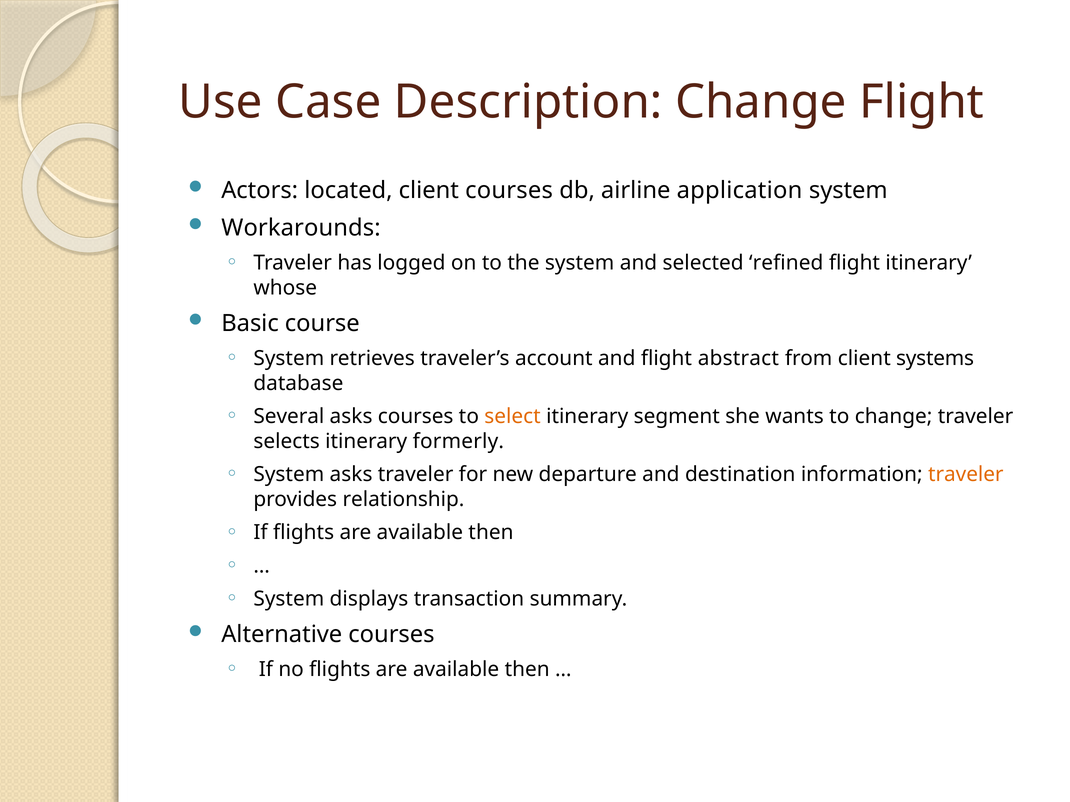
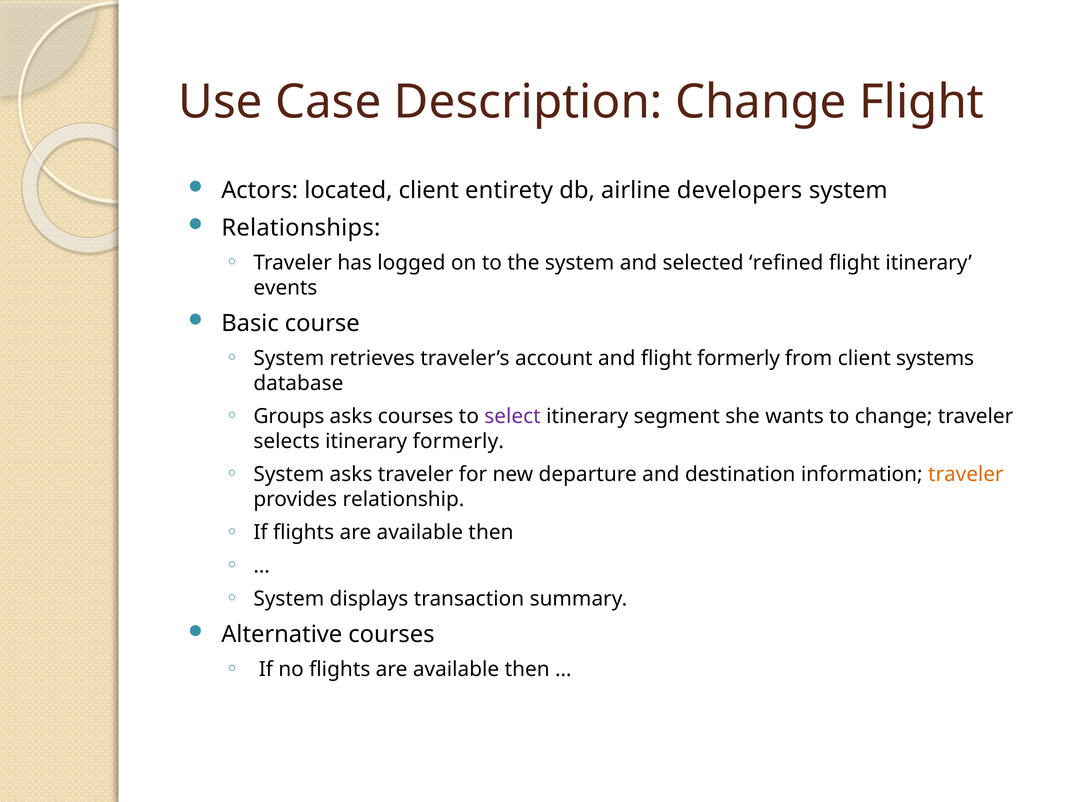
client courses: courses -> entirety (509, 191)
application: application -> developers (739, 191)
Workarounds: Workarounds -> Relationships (301, 228)
whose: whose -> events (285, 288)
flight abstract: abstract -> formerly (739, 358)
Several: Several -> Groups (289, 417)
select colour: orange -> purple (513, 417)
